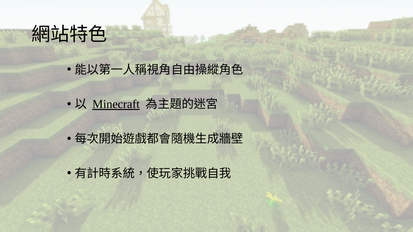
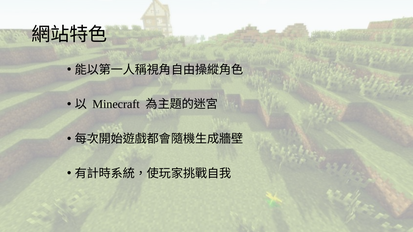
Minecraft underline: present -> none (116, 104)
